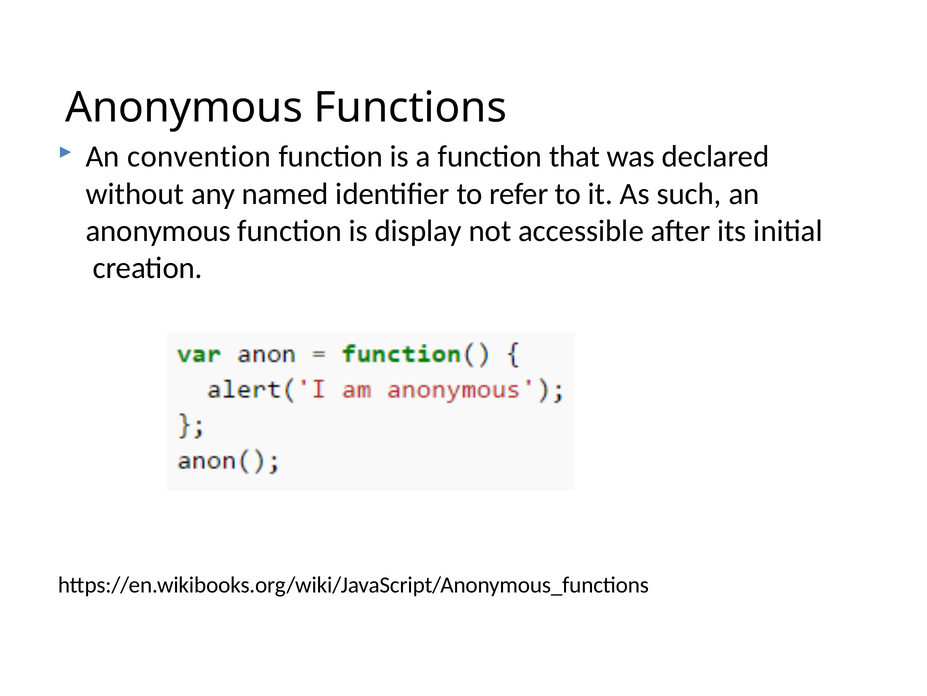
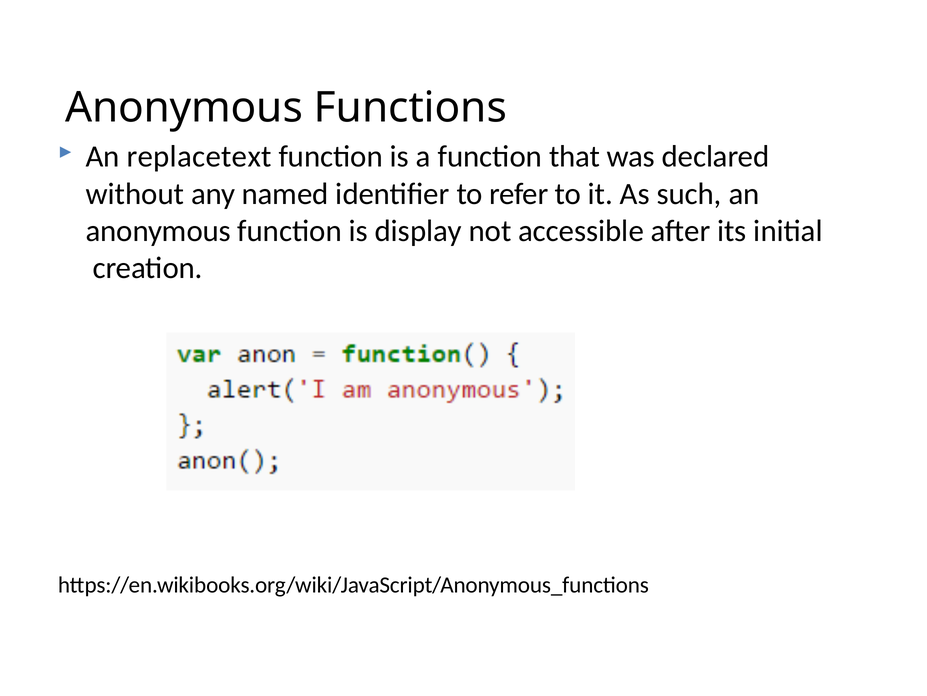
convention: convention -> replacetext (199, 157)
